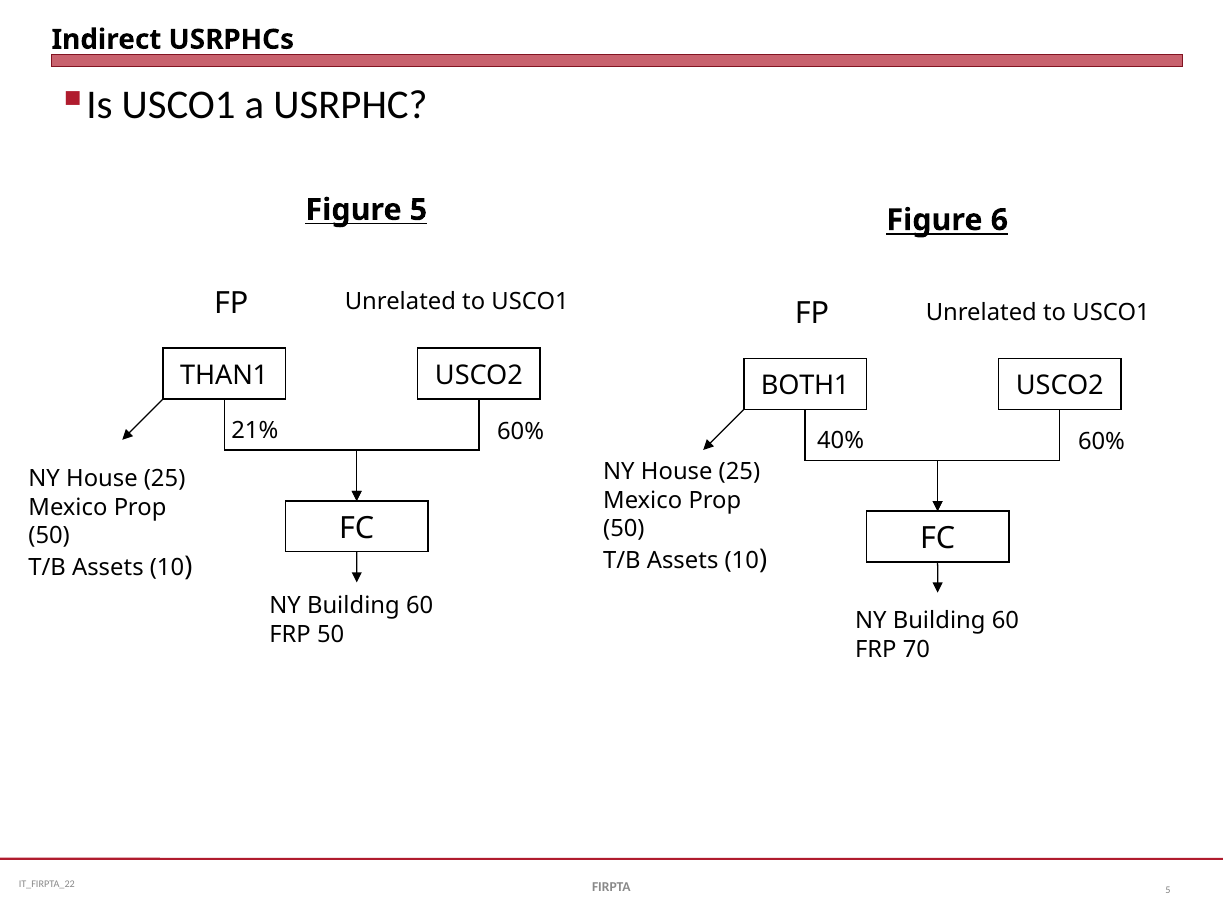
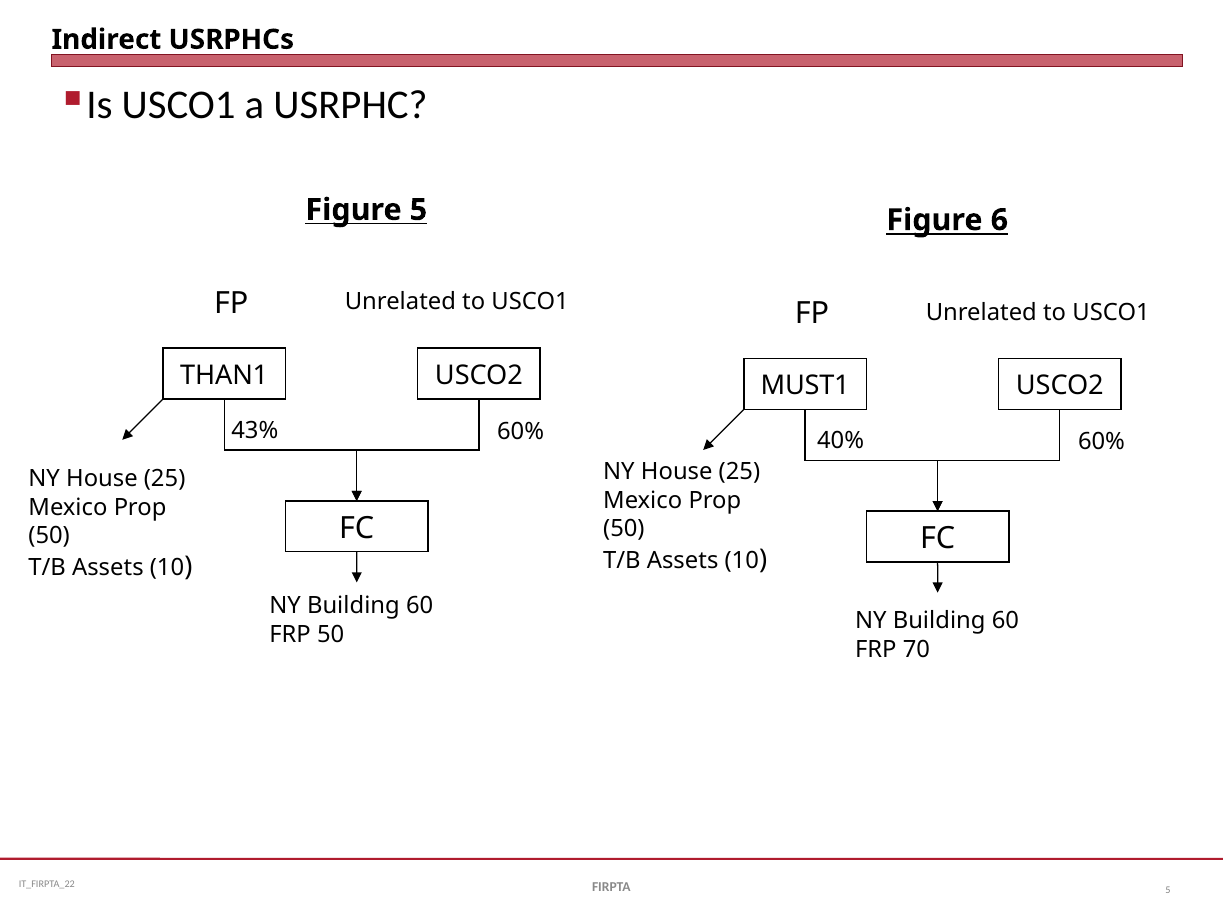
BOTH1: BOTH1 -> MUST1 (805, 386)
21%: 21% -> 43% (255, 431)
